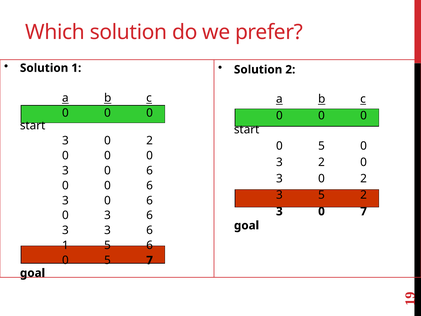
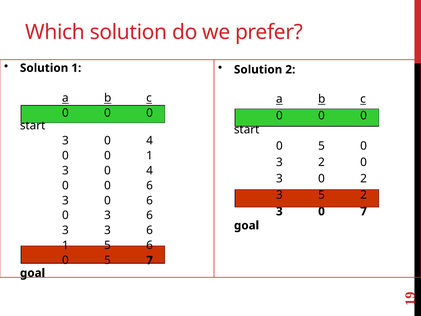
2: 2 -> 4 (150, 140)
0: 0 -> 1 (150, 155)
6: 6 -> 4 (150, 170)
